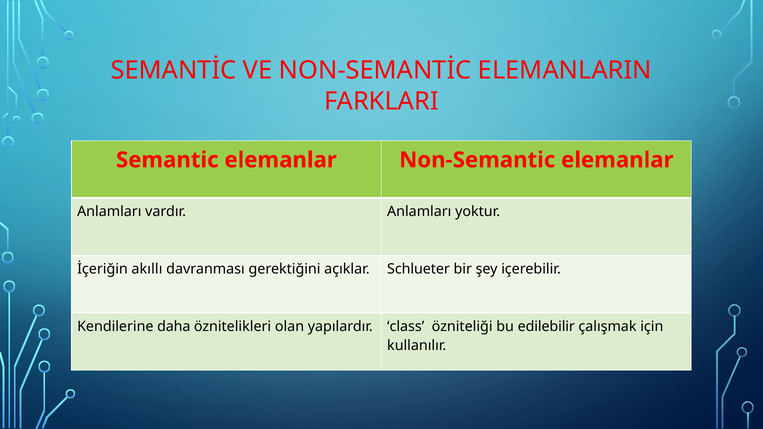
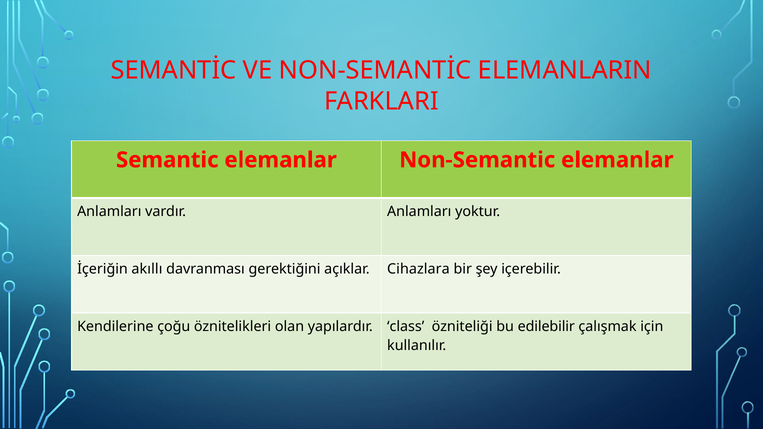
Schlueter: Schlueter -> Cihazlara (418, 269)
daha: daha -> çoğu (174, 326)
